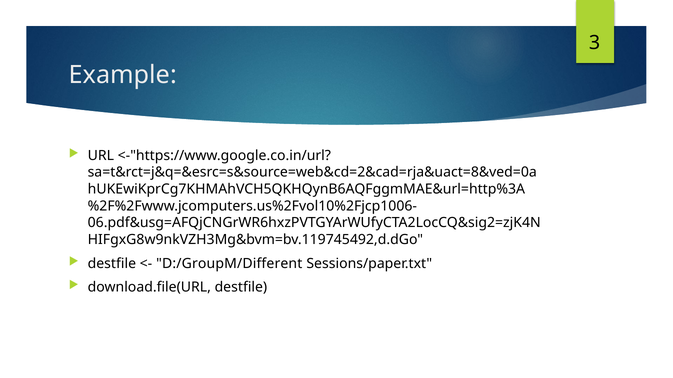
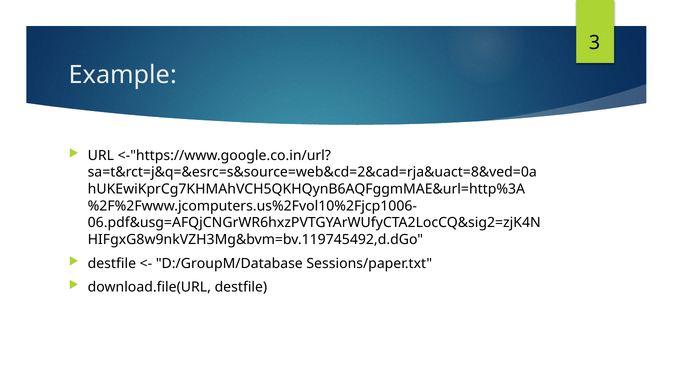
D:/GroupM/Different: D:/GroupM/Different -> D:/GroupM/Database (229, 264)
